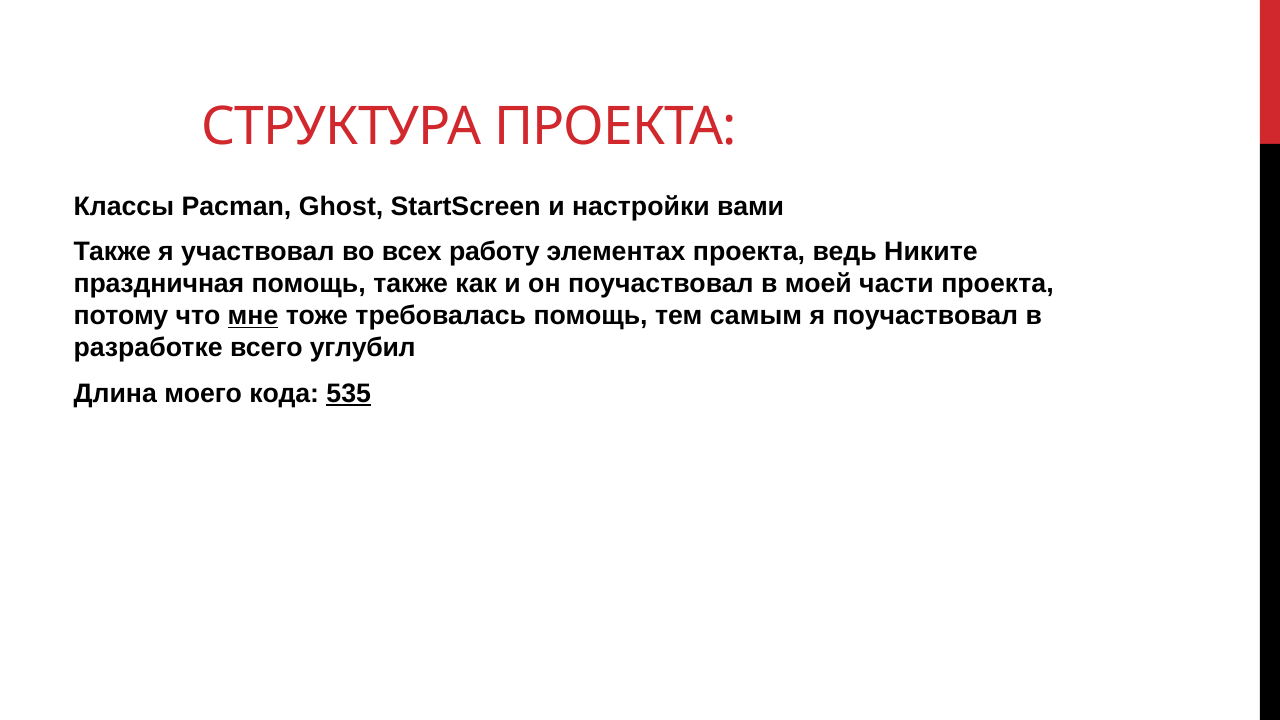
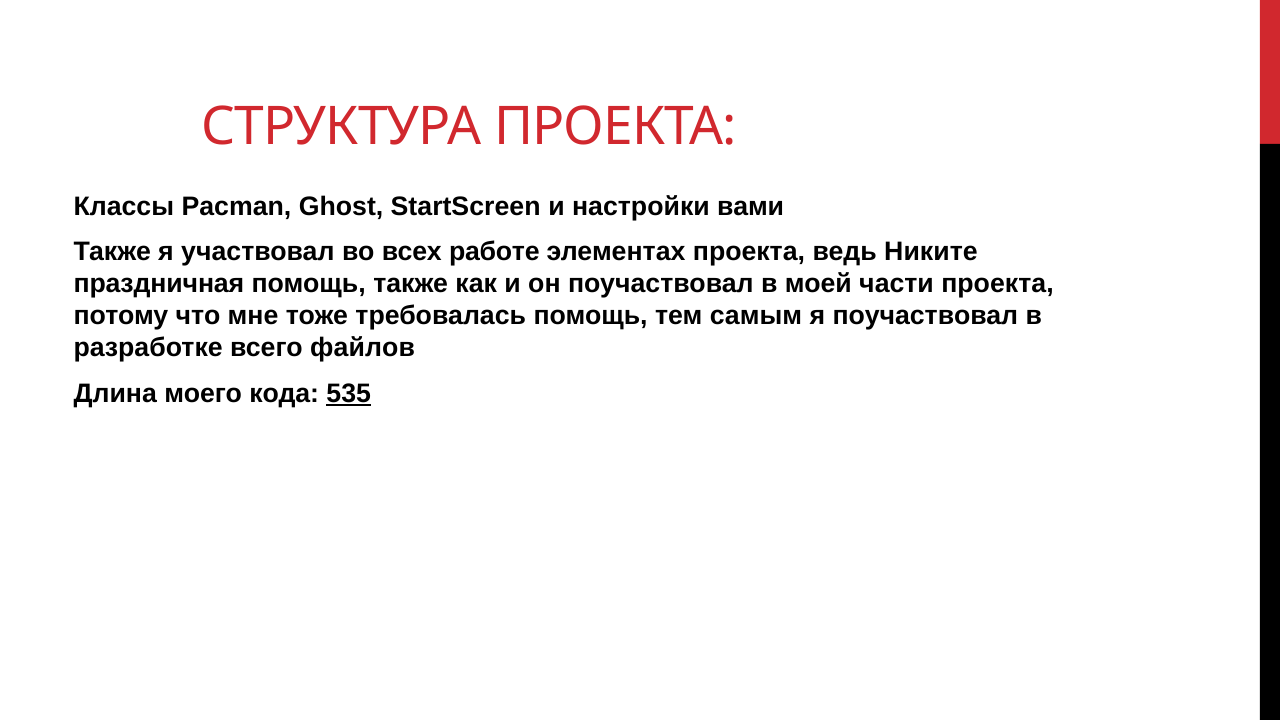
работу: работу -> работе (494, 252)
мне underline: present -> none (253, 316)
углубил: углубил -> файлов (363, 348)
